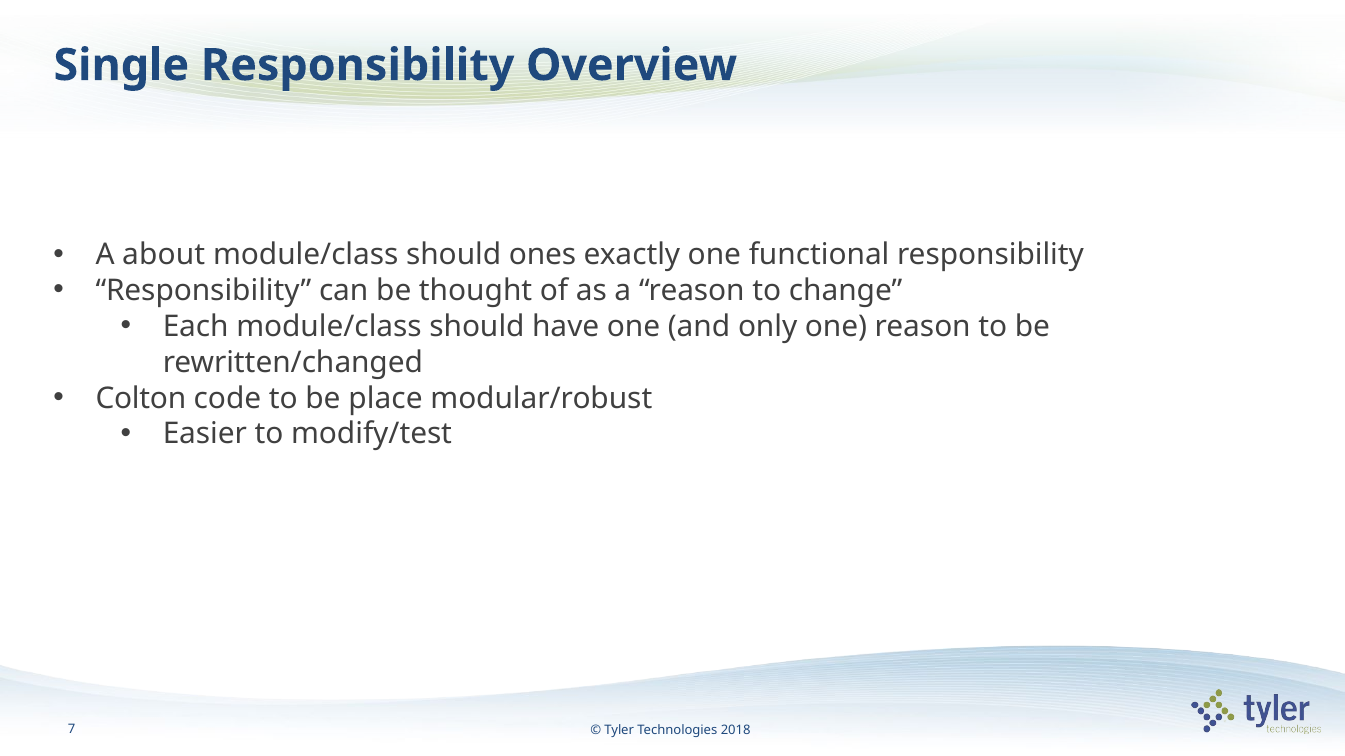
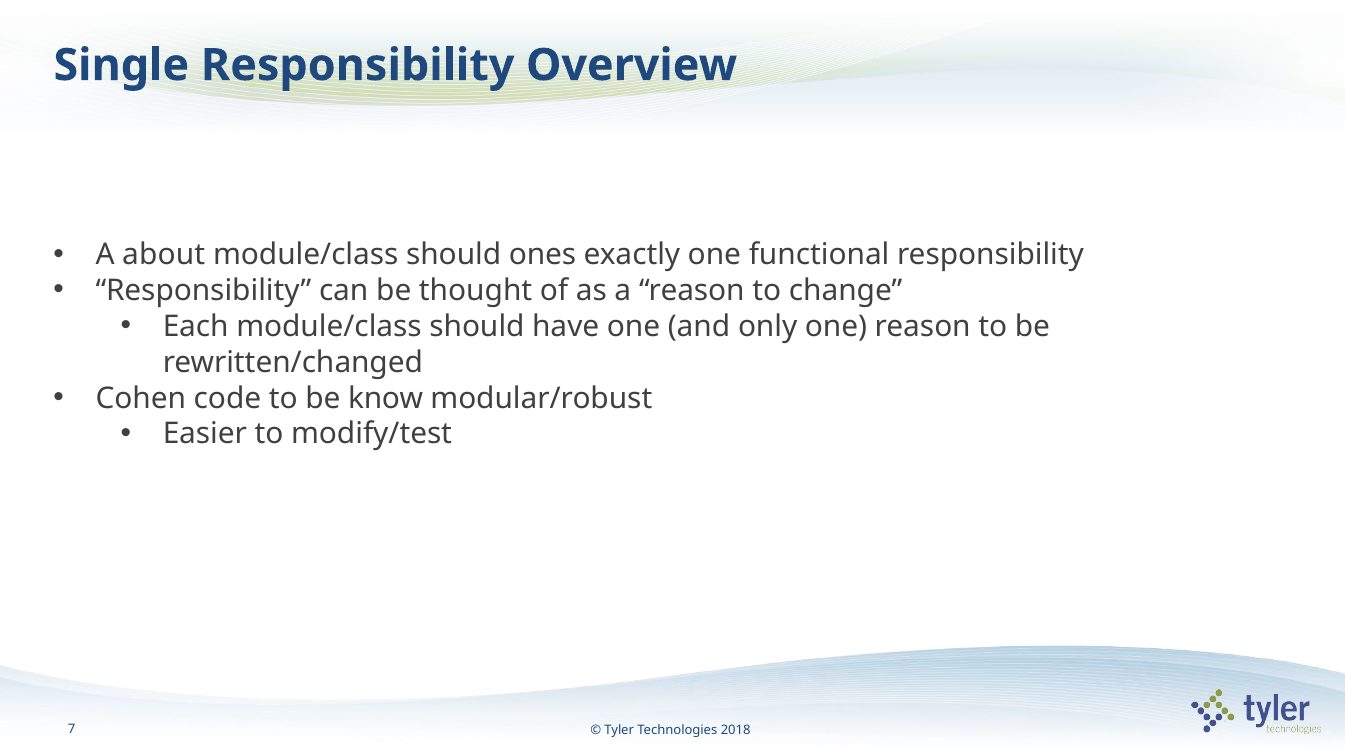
Colton: Colton -> Cohen (141, 399)
place: place -> know (386, 399)
